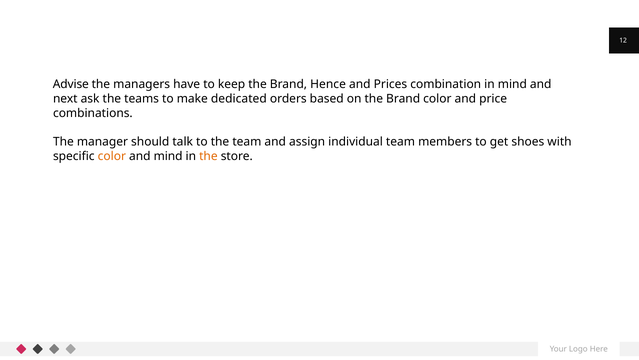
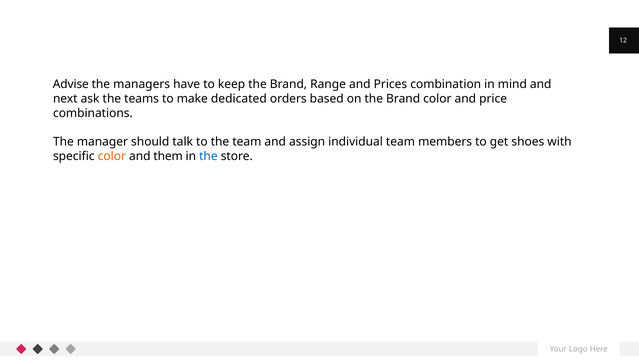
Hence: Hence -> Range (328, 84)
and mind: mind -> them (168, 156)
the colour: orange -> blue (208, 156)
